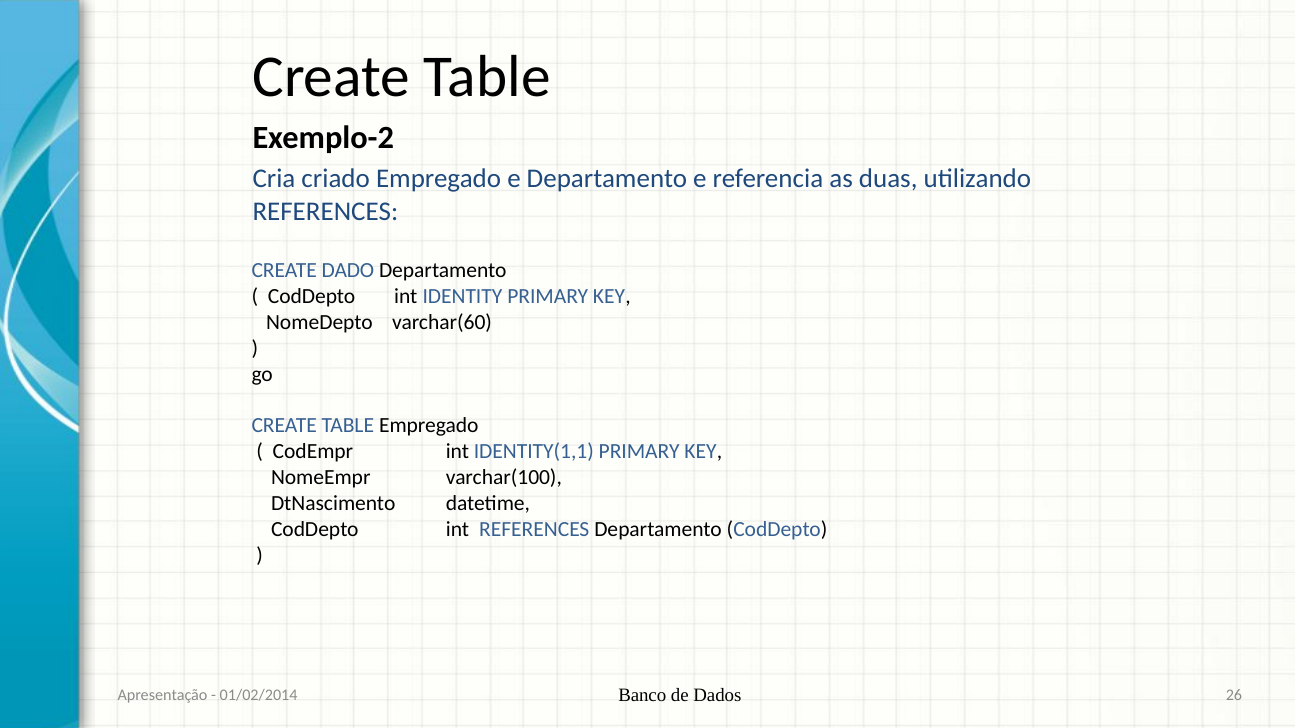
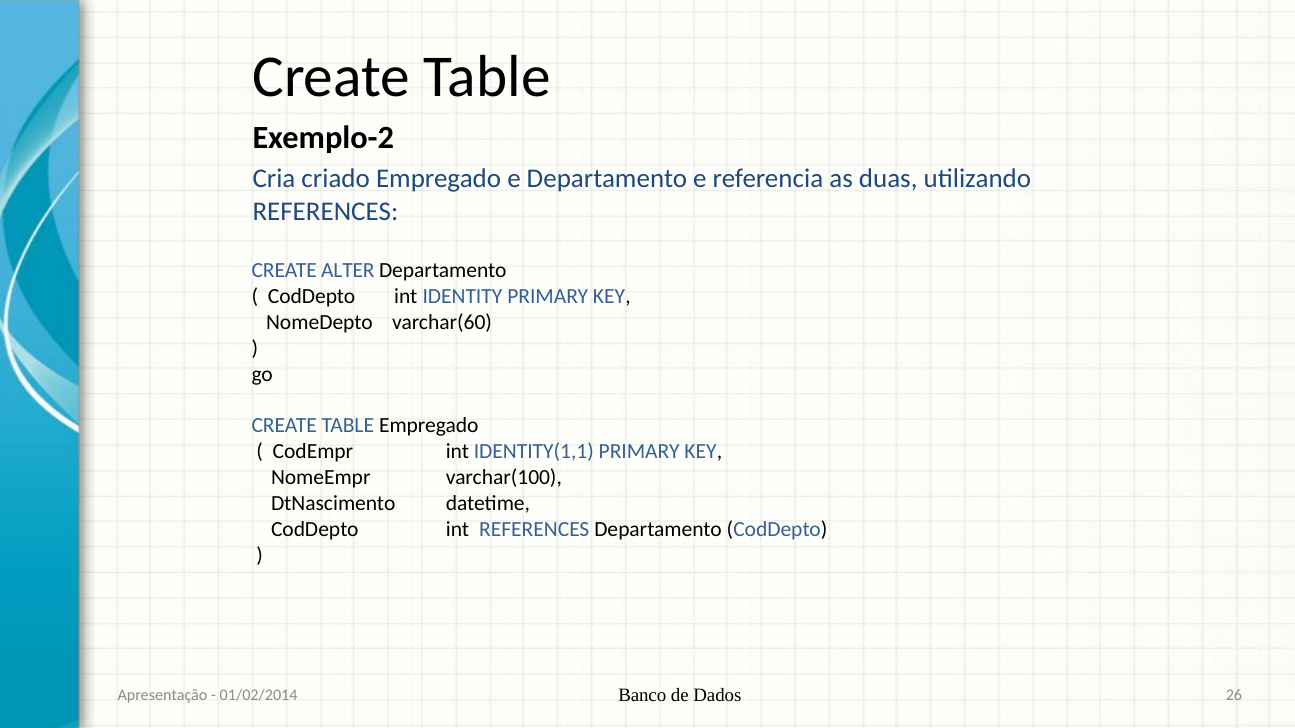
DADO: DADO -> ALTER (348, 271)
